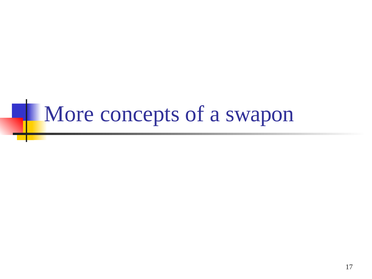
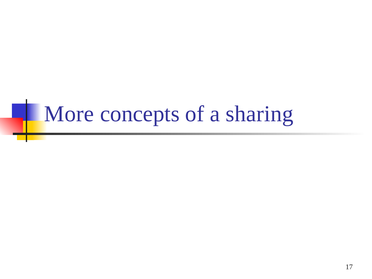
swapon: swapon -> sharing (260, 114)
